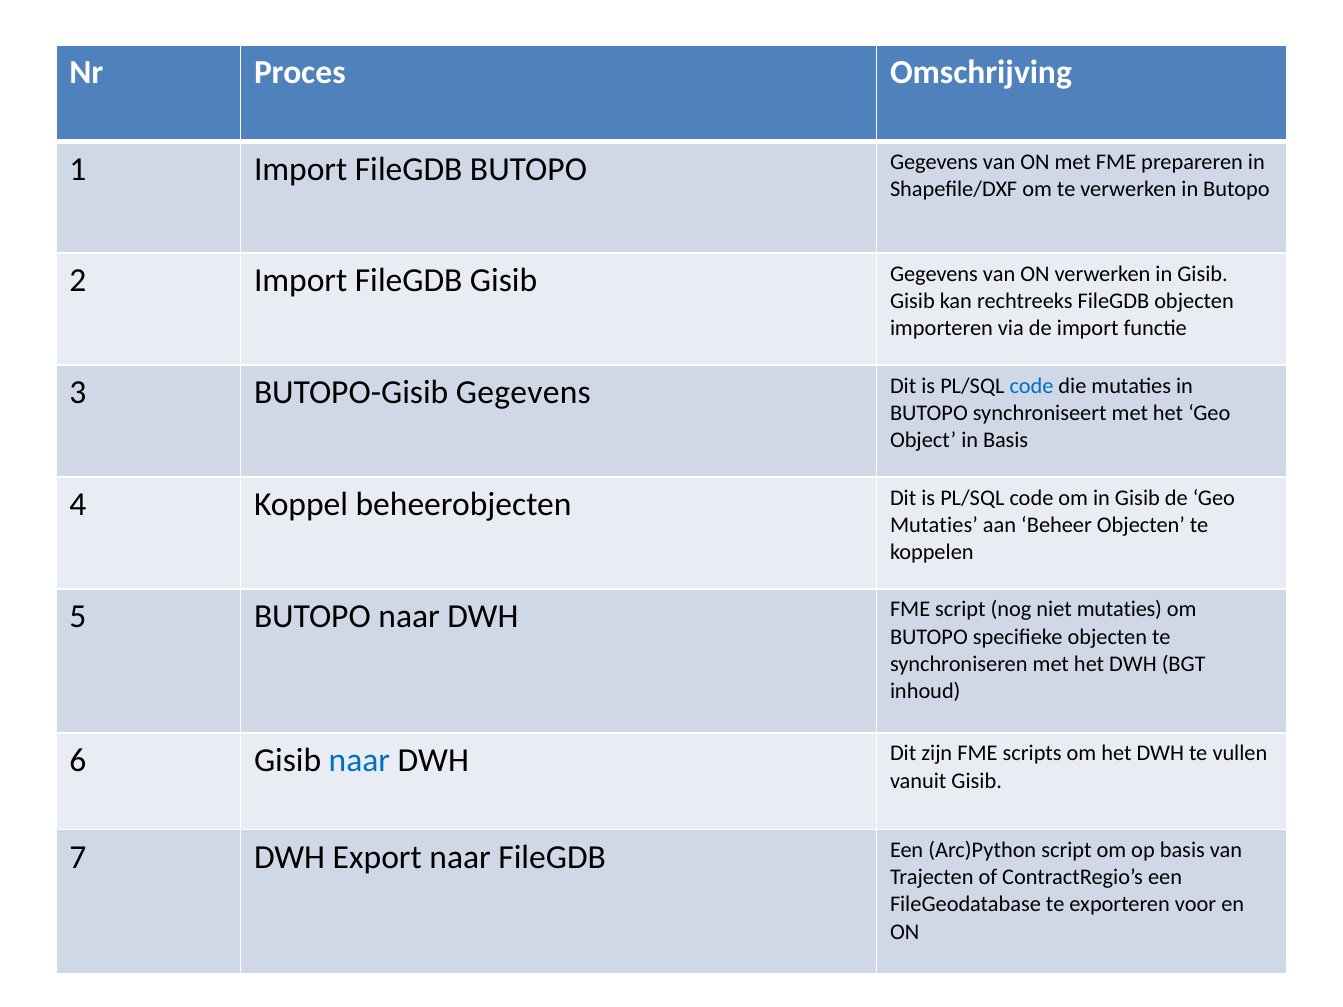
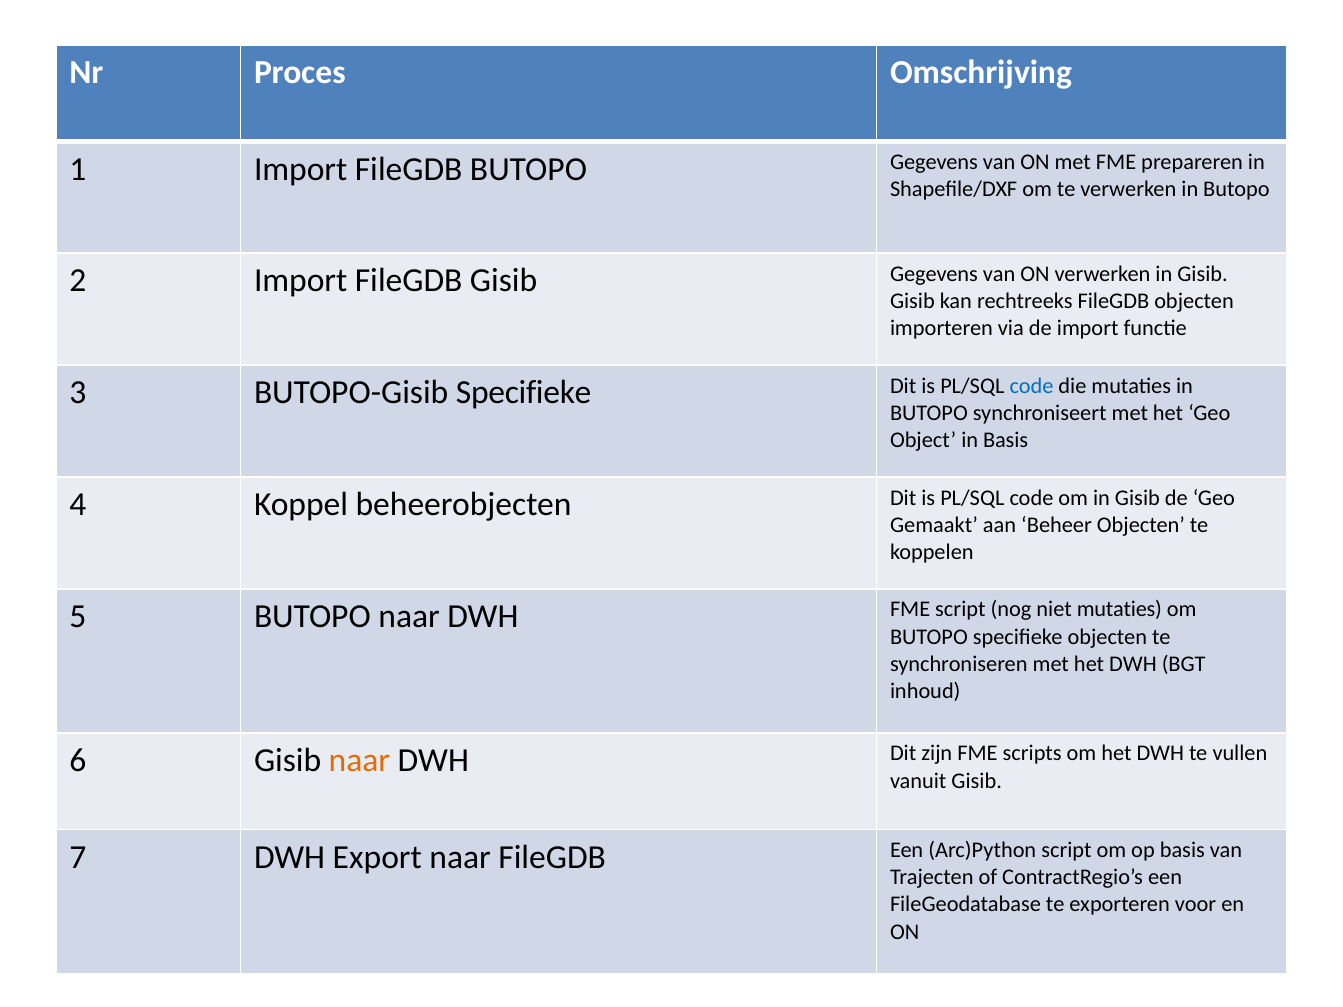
BUTOPO-Gisib Gegevens: Gegevens -> Specifieke (524, 393)
Mutaties: Mutaties -> Gemaakt (934, 525)
naar colour: blue -> orange (359, 761)
